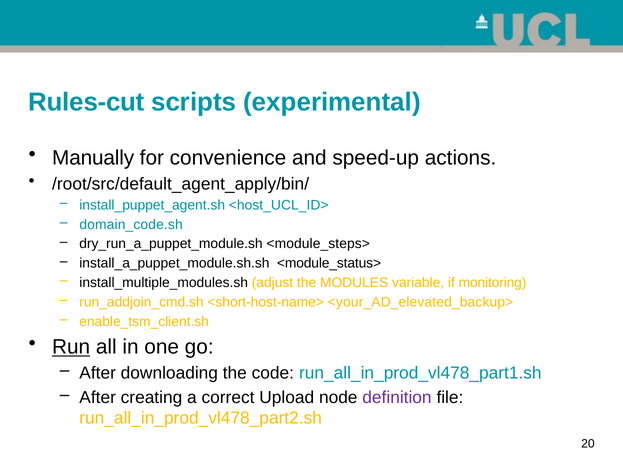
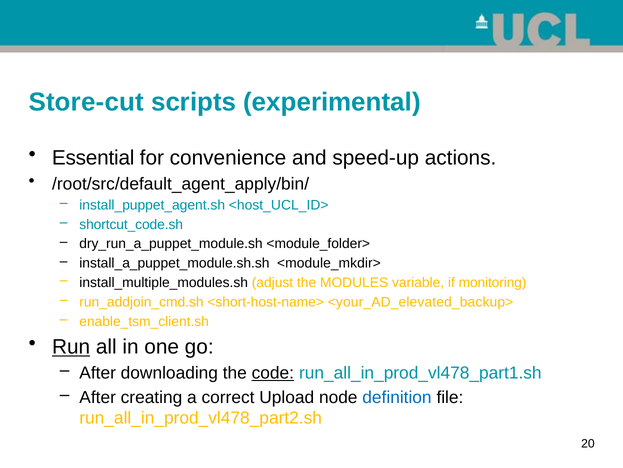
Rules-cut: Rules-cut -> Store-cut (86, 102)
Manually: Manually -> Essential (93, 157)
domain_code.sh: domain_code.sh -> shortcut_code.sh (131, 224)
<module_steps>: <module_steps> -> <module_folder> (318, 243)
<module_status>: <module_status> -> <module_mkdir> (329, 263)
code underline: none -> present (273, 372)
definition colour: purple -> blue (397, 397)
